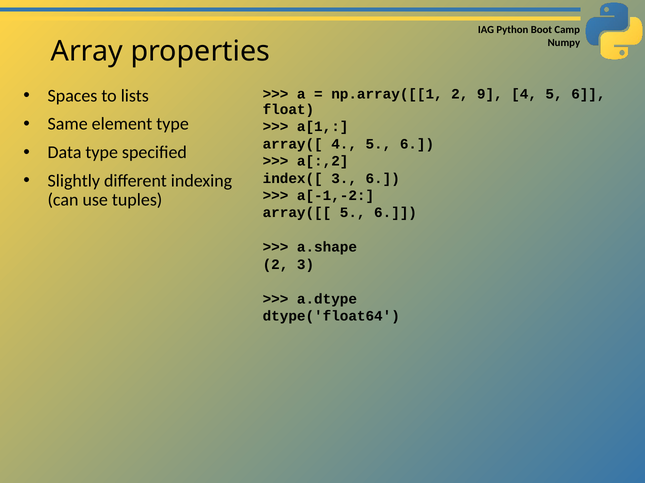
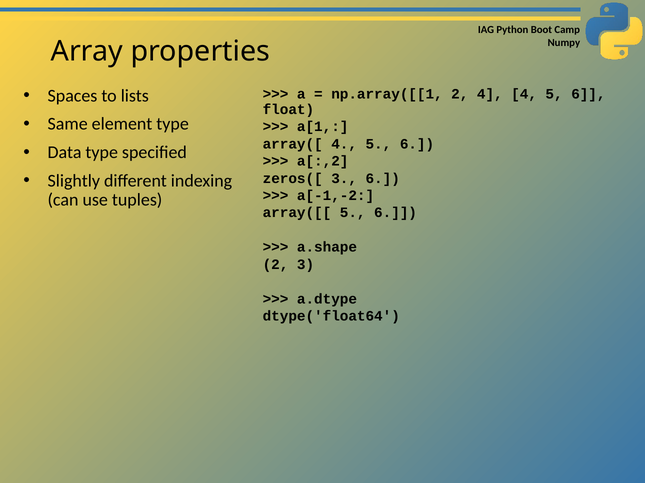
2 9: 9 -> 4 (490, 94)
index([: index([ -> zeros([ (293, 179)
